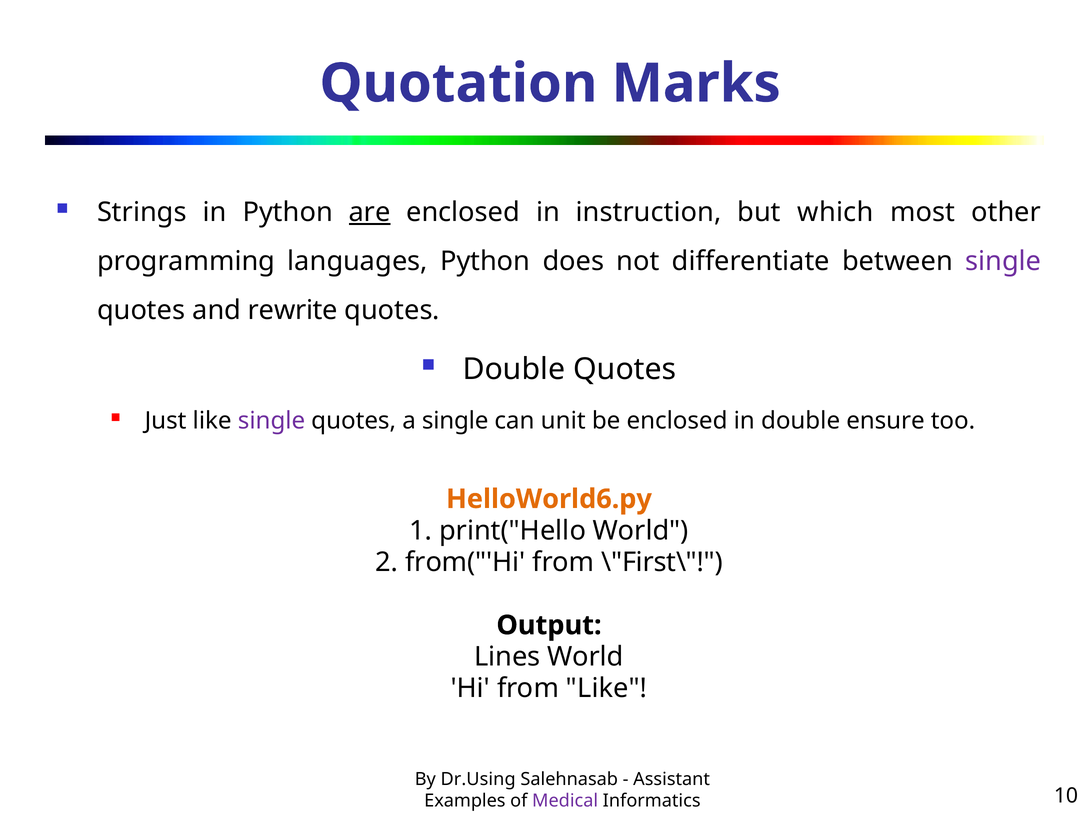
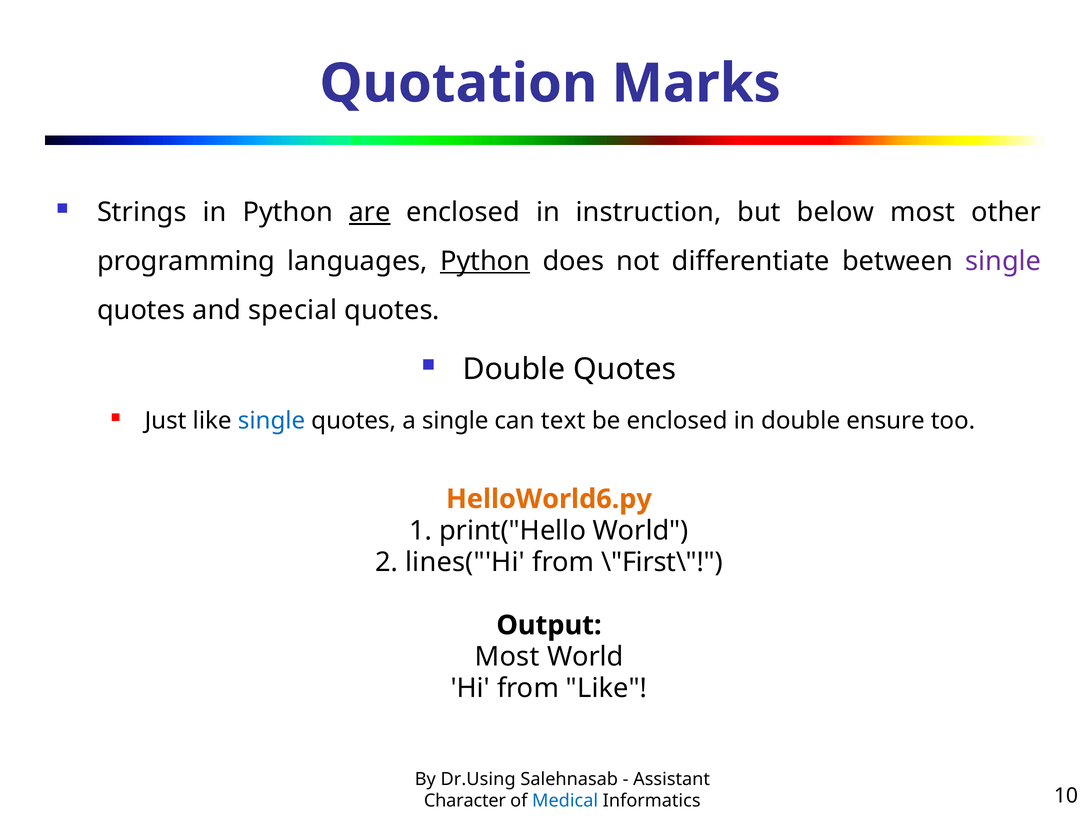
which: which -> below (836, 212)
Python underline: none -> present (485, 261)
rewrite: rewrite -> special (293, 310)
single colour: purple -> blue (272, 421)
unit: unit -> text (563, 421)
from("'Hi: from("'Hi -> lines("'Hi (465, 563)
Lines: Lines -> Most (507, 657)
Examples: Examples -> Character (465, 802)
Medical colour: purple -> blue (565, 802)
